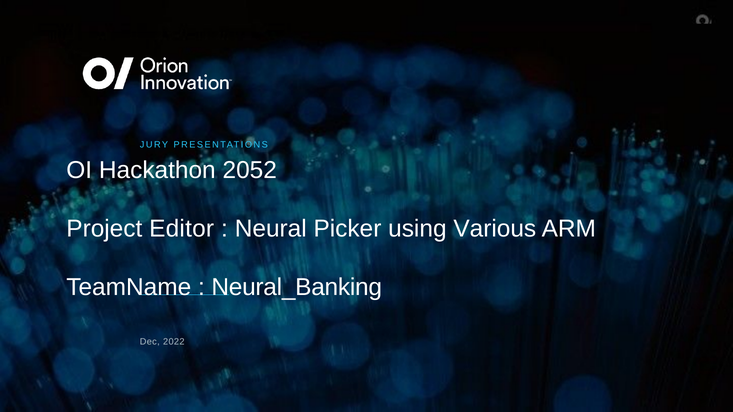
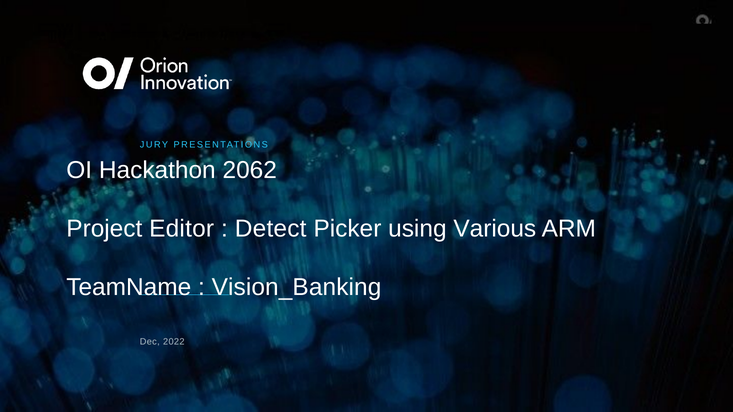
2052: 2052 -> 2062 (250, 170)
Neural: Neural -> Detect (271, 229)
Neural_Banking: Neural_Banking -> Vision_Banking (297, 288)
